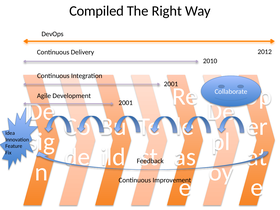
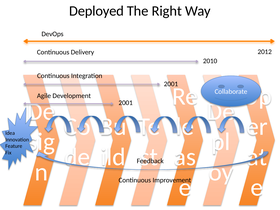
Compiled: Compiled -> Deployed (96, 11)
